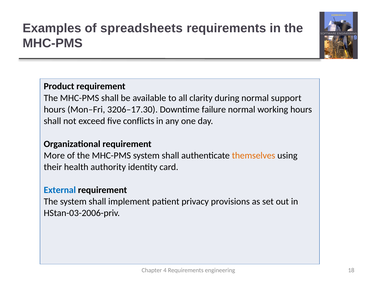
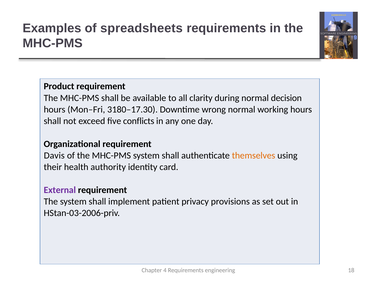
support: support -> decision (286, 98)
3206–17.30: 3206–17.30 -> 3180–17.30 (132, 109)
failure: failure -> wrong (214, 109)
More: More -> Davis (54, 155)
External colour: blue -> purple (60, 190)
